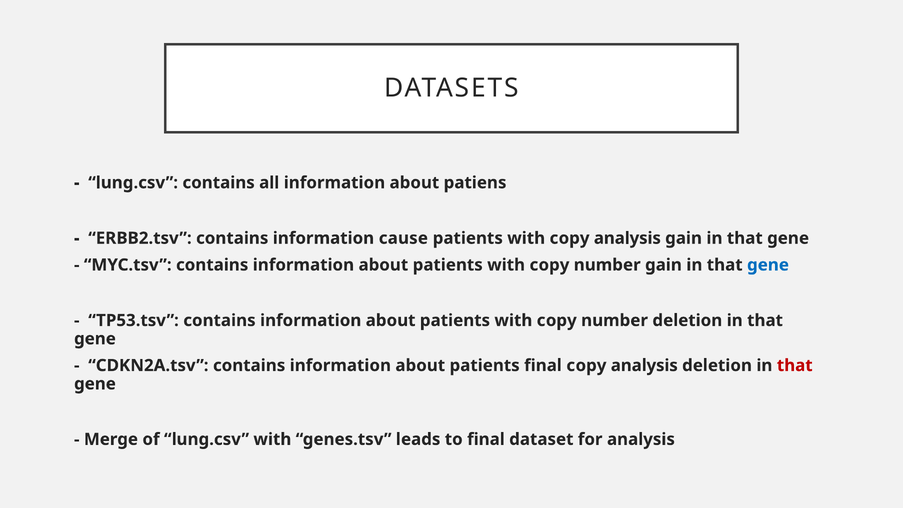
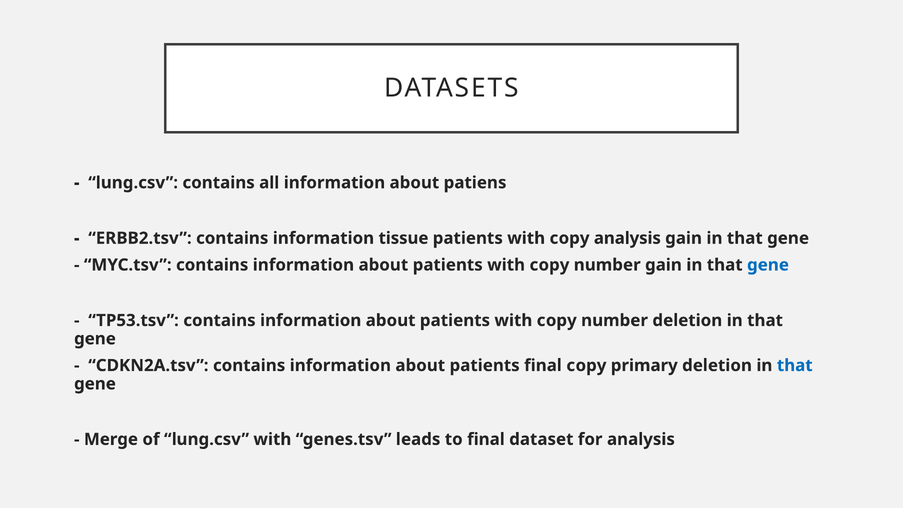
cause: cause -> tissue (404, 238)
analysis: analysis -> primary (644, 365)
that colour: red -> blue (795, 365)
